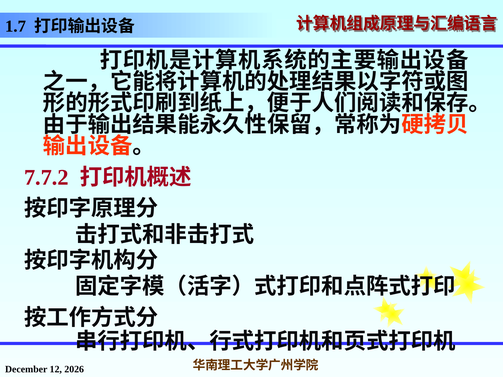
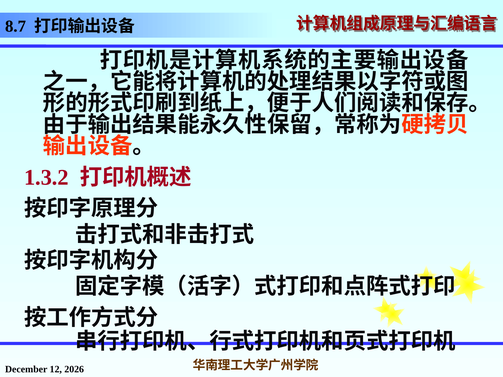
1.7: 1.7 -> 8.7 (16, 26)
7.7.2: 7.7.2 -> 1.3.2 (46, 177)
